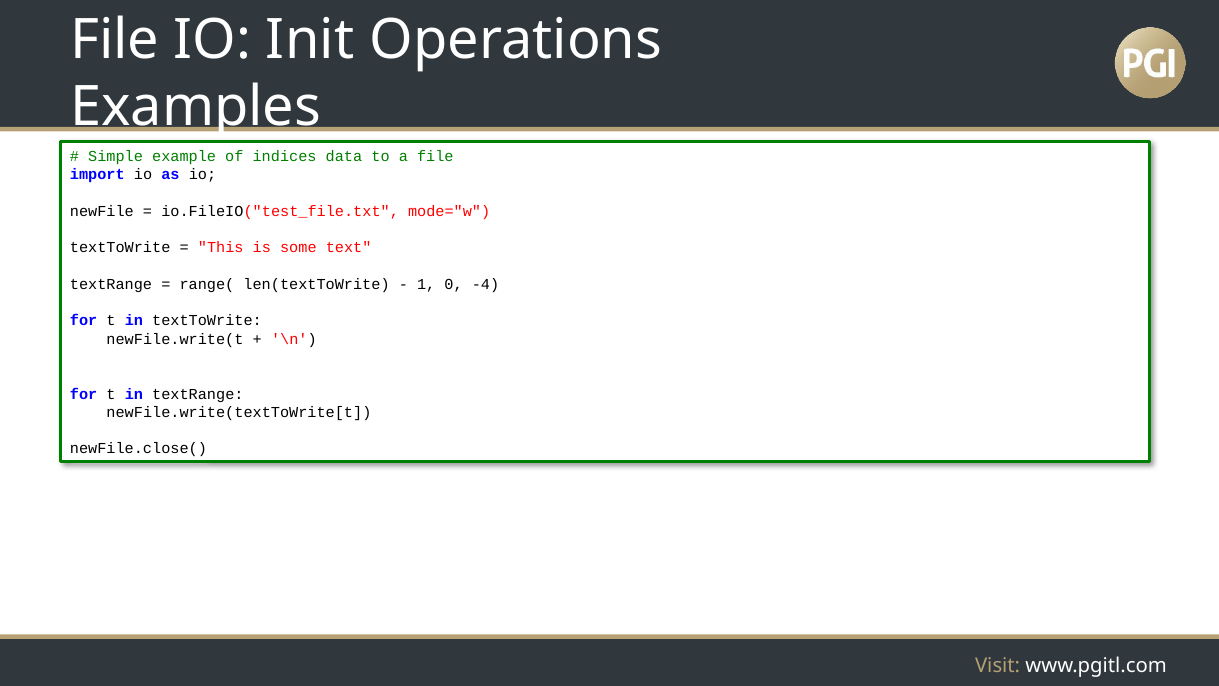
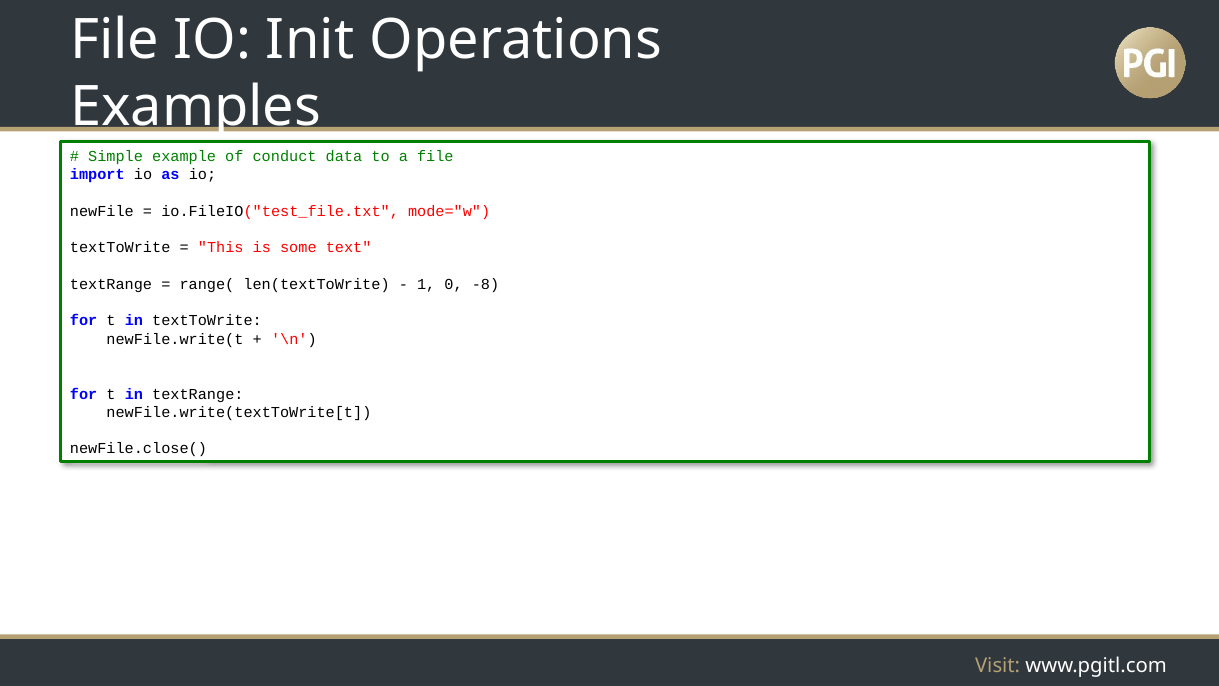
indices: indices -> conduct (285, 156)
-4: -4 -> -8 (486, 284)
